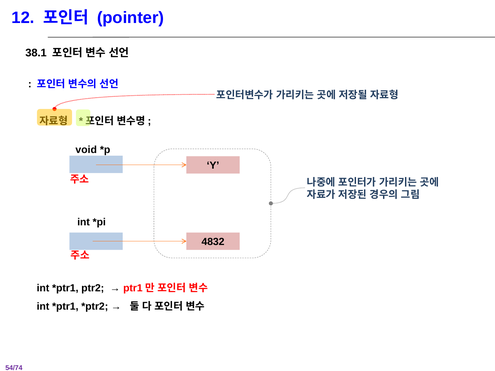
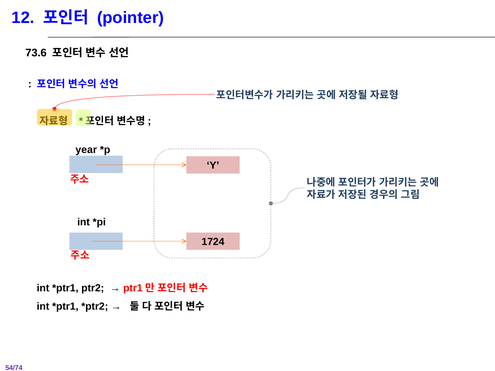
38.1: 38.1 -> 73.6 (36, 53)
void: void -> year (86, 150)
4832: 4832 -> 1724 (213, 242)
